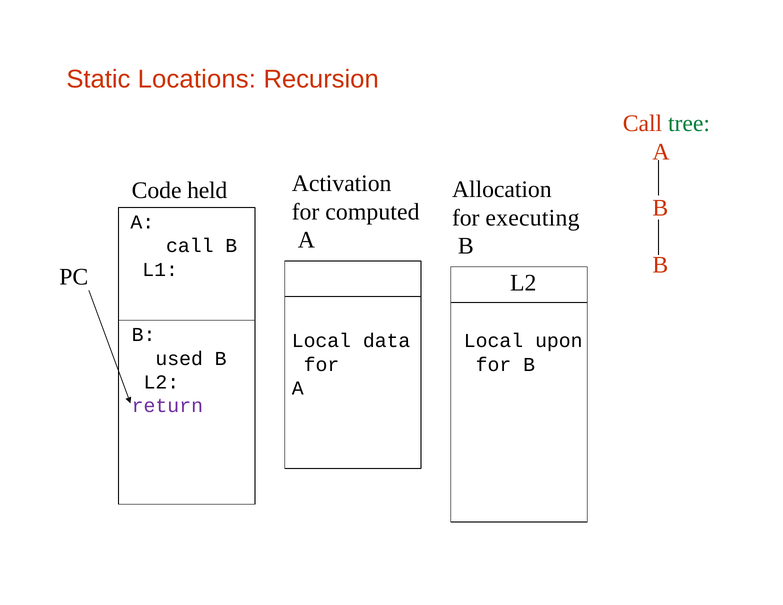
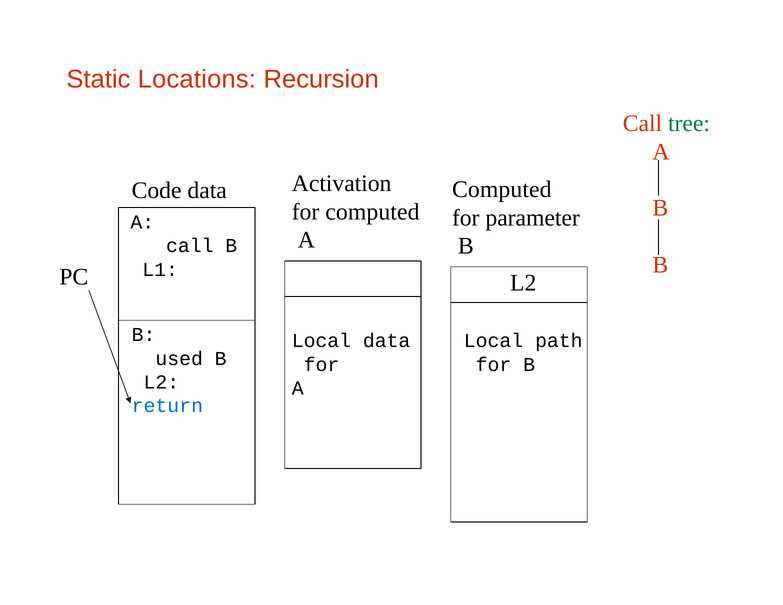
Allocation: Allocation -> Computed (502, 190)
Code held: held -> data (207, 191)
executing: executing -> parameter (533, 218)
upon: upon -> path (559, 341)
return colour: purple -> blue (167, 406)
